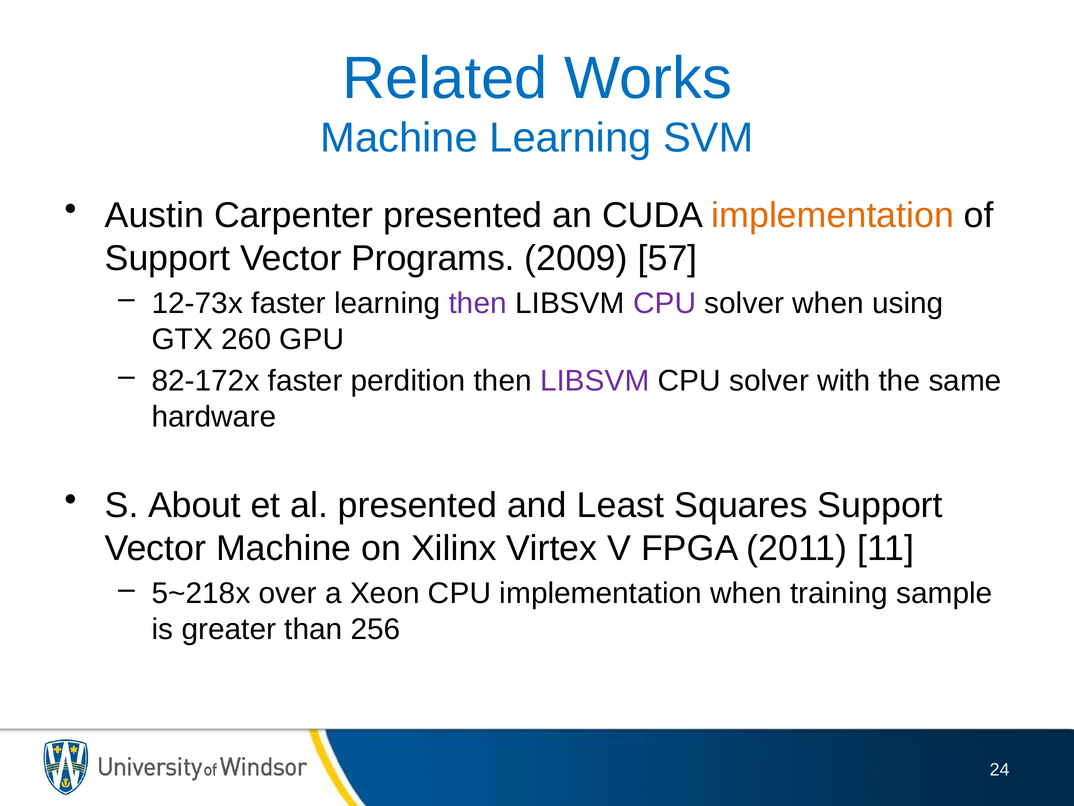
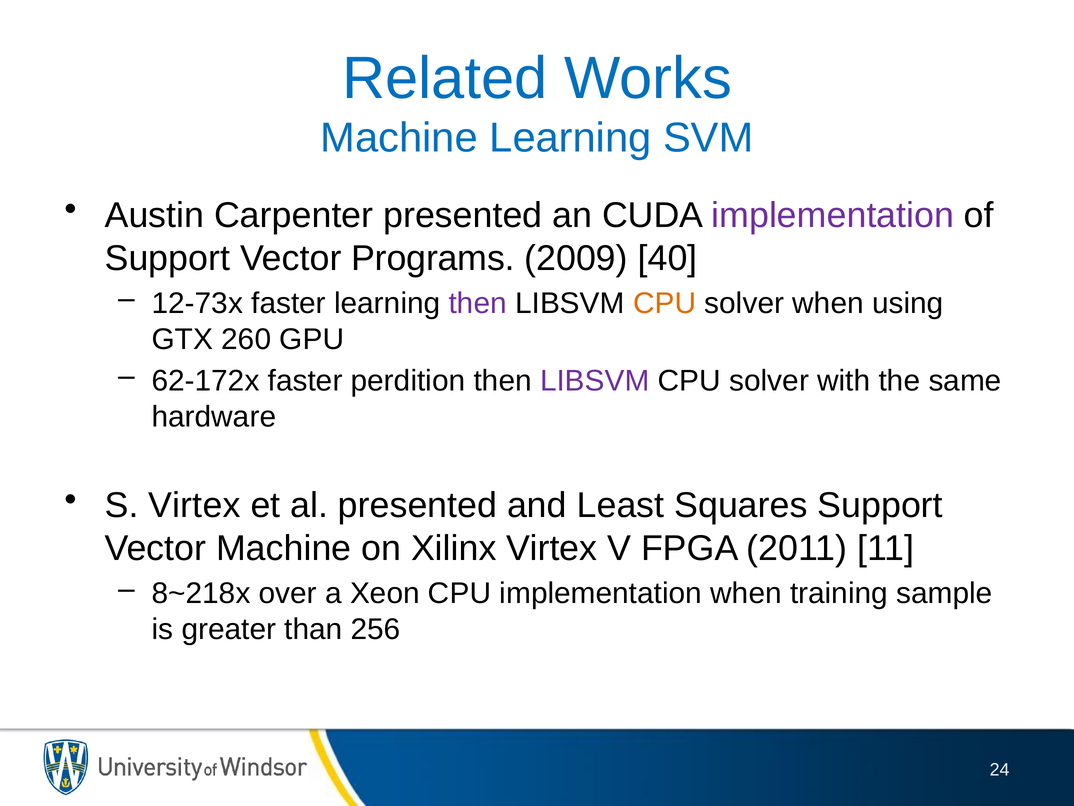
implementation colour: orange -> purple (833, 215)
57: 57 -> 40 (668, 258)
CPU colour: purple -> orange (665, 303)
82-172x: 82-172x -> 62-172x (206, 381)
S About: About -> Virtex (194, 505)
5~218x: 5~218x -> 8~218x (201, 593)
